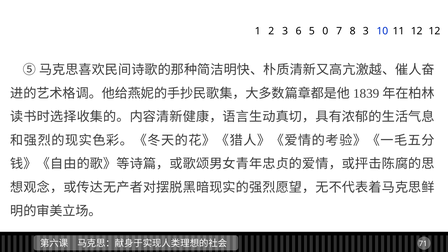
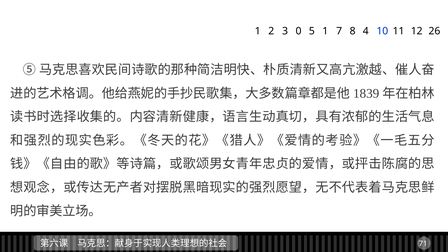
6: 6 -> 0 (299, 31)
5 0: 0 -> 1 (325, 31)
8 3: 3 -> 4 (366, 31)
12 12: 12 -> 26 (434, 31)
